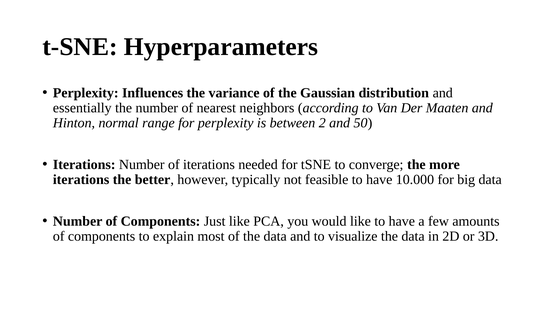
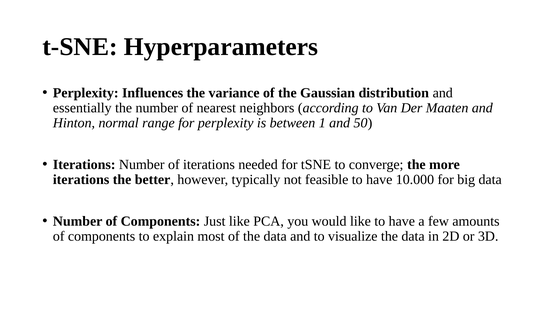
2: 2 -> 1 (322, 123)
